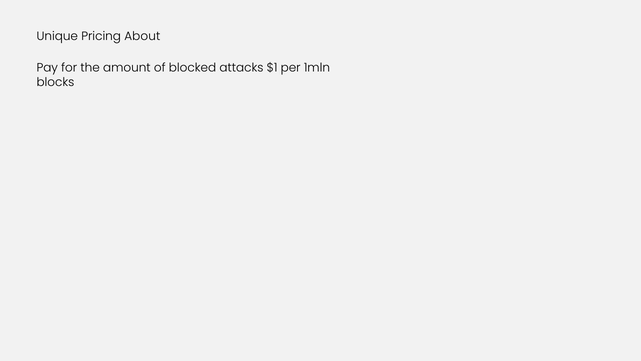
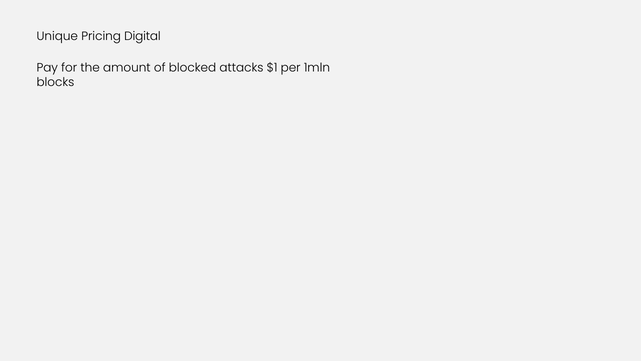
About: About -> Digital (142, 36)
